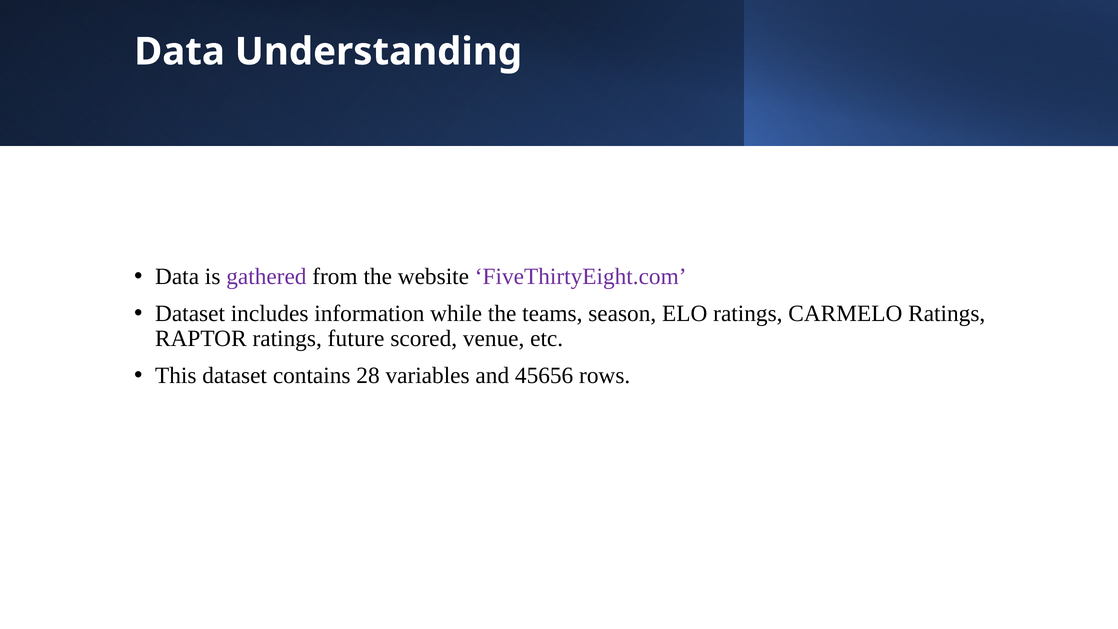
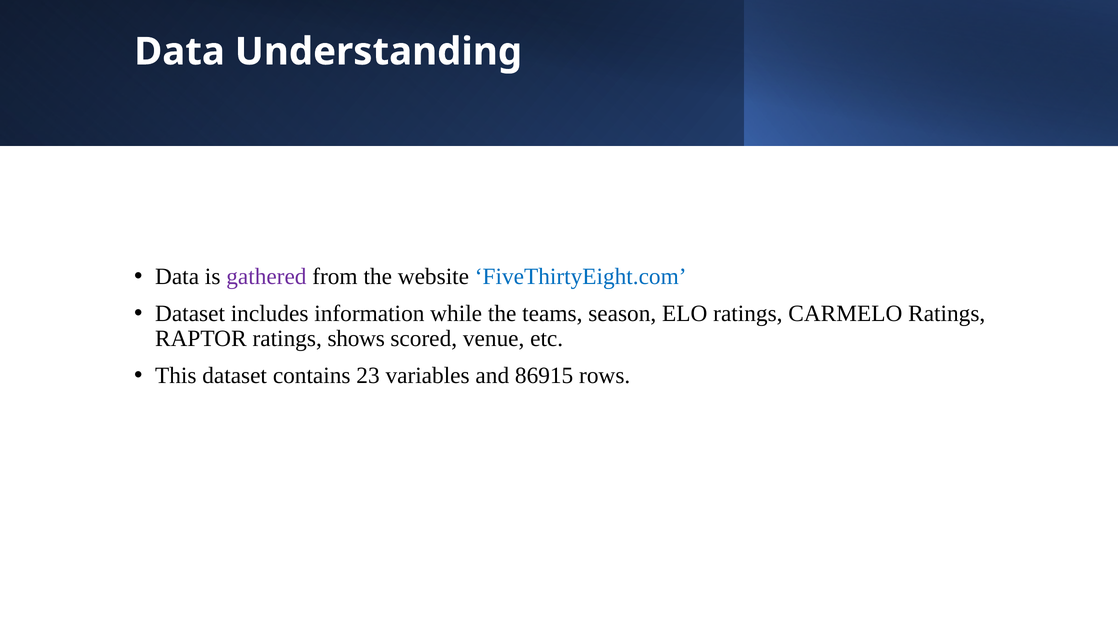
FiveThirtyEight.com colour: purple -> blue (581, 277)
future: future -> shows (356, 339)
28: 28 -> 23 (368, 375)
45656: 45656 -> 86915 (544, 375)
